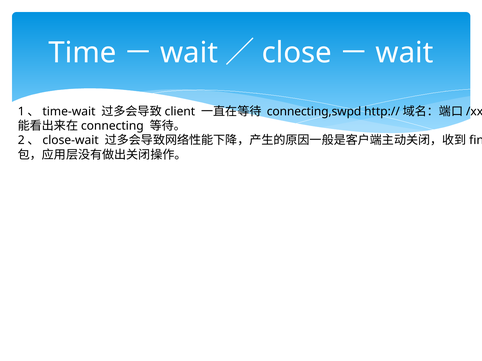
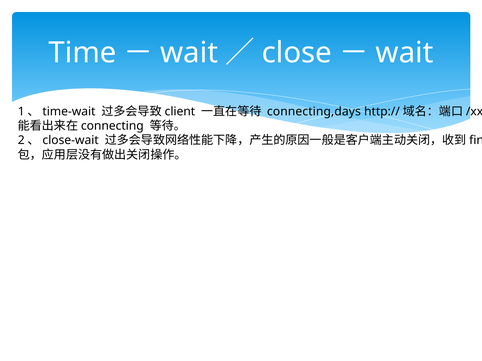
connecting,swpd: connecting,swpd -> connecting,days (314, 112)
